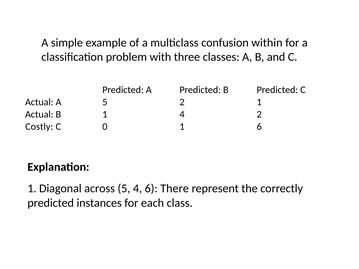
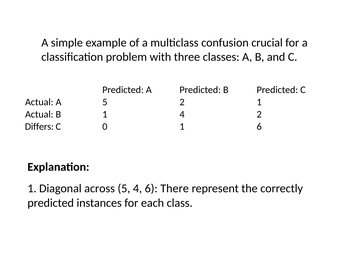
within: within -> crucial (267, 43)
Costly: Costly -> Differs (39, 127)
